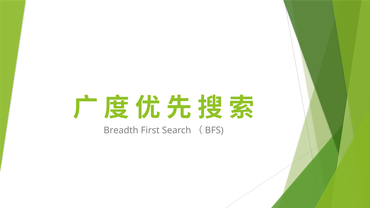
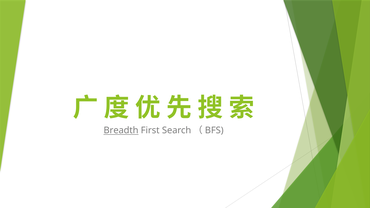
Breadth underline: none -> present (121, 131)
